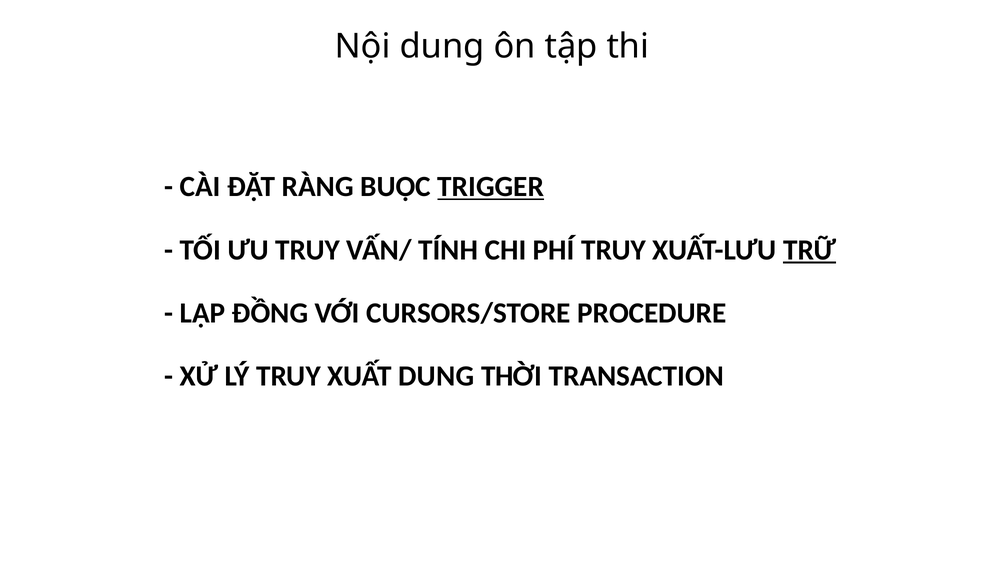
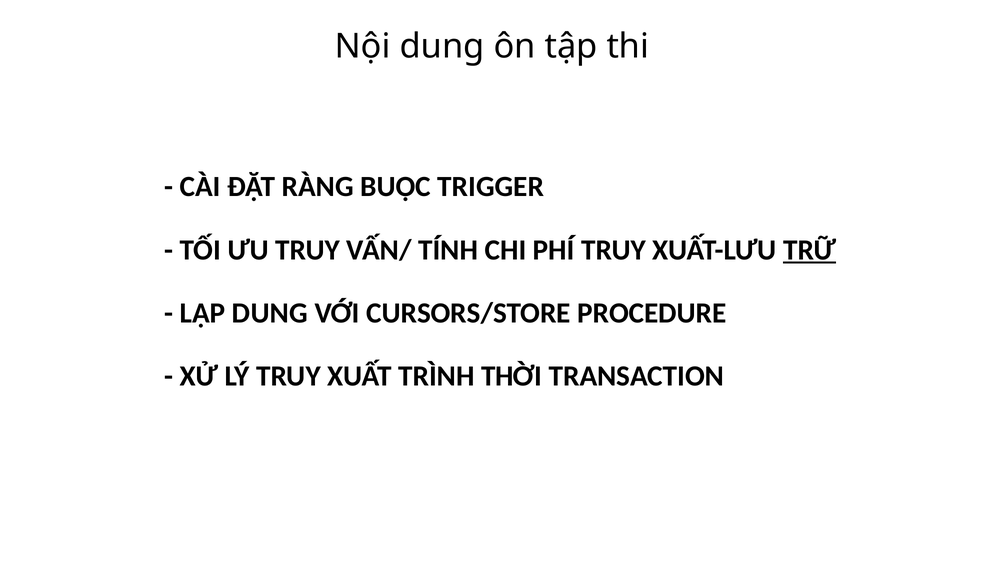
TRIGGER underline: present -> none (491, 187)
LẬP ĐỒNG: ĐỒNG -> DUNG (270, 313)
XUẤT DUNG: DUNG -> TRÌNH (436, 376)
